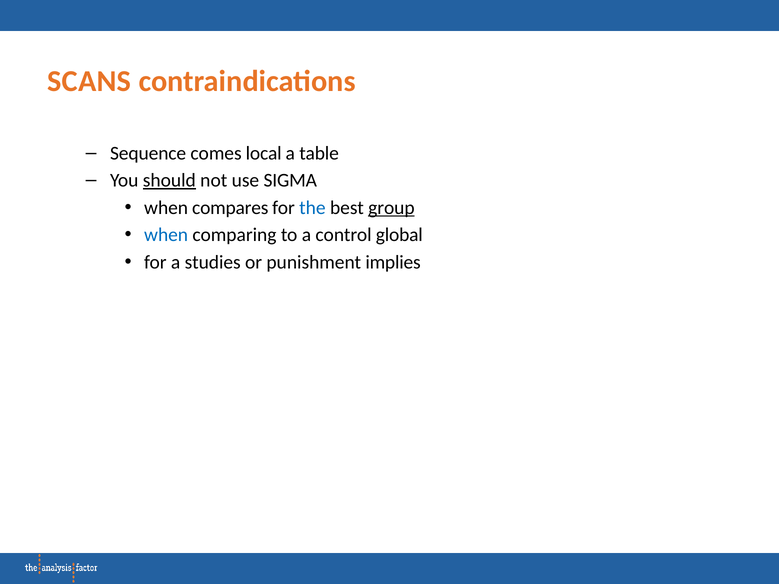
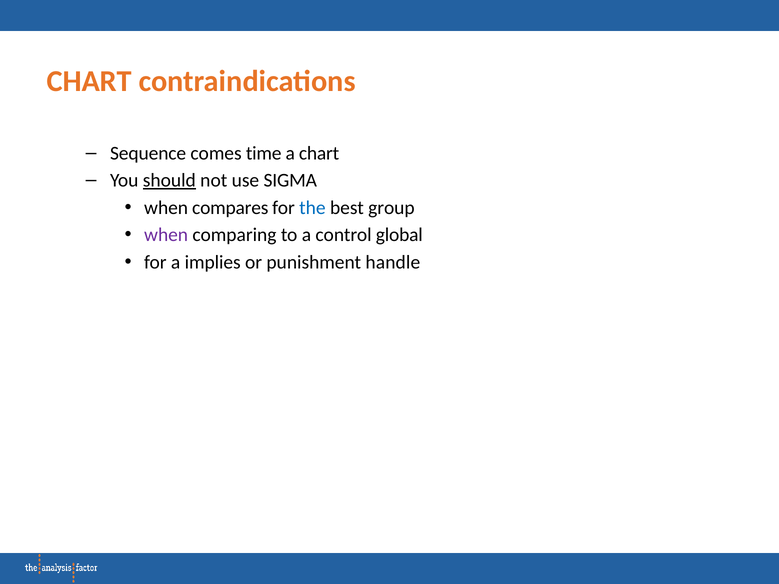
SCANS: SCANS -> CHART (89, 81)
local: local -> time (264, 153)
a table: table -> chart (319, 153)
group underline: present -> none (391, 208)
when colour: blue -> purple (166, 235)
studies: studies -> implies (213, 262)
implies: implies -> handle (393, 262)
